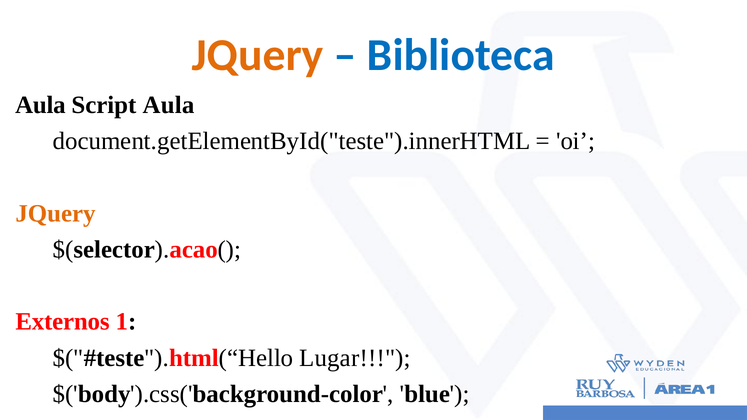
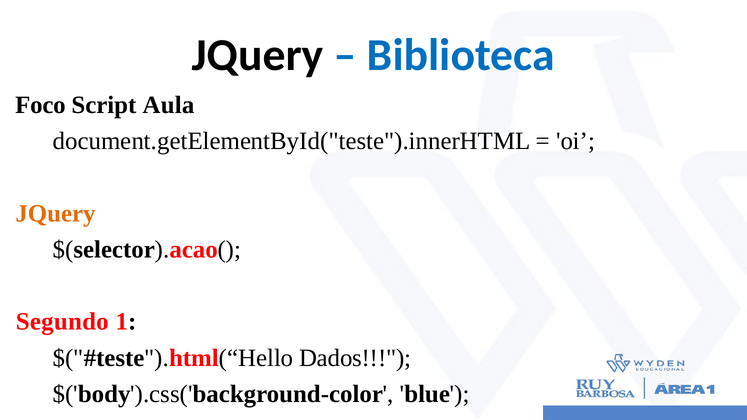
JQuery colour: orange -> black (258, 55)
Aula: Aula -> Foco (40, 105)
Externos: Externos -> Segundo (62, 322)
Lugar: Lugar -> Dados (355, 358)
